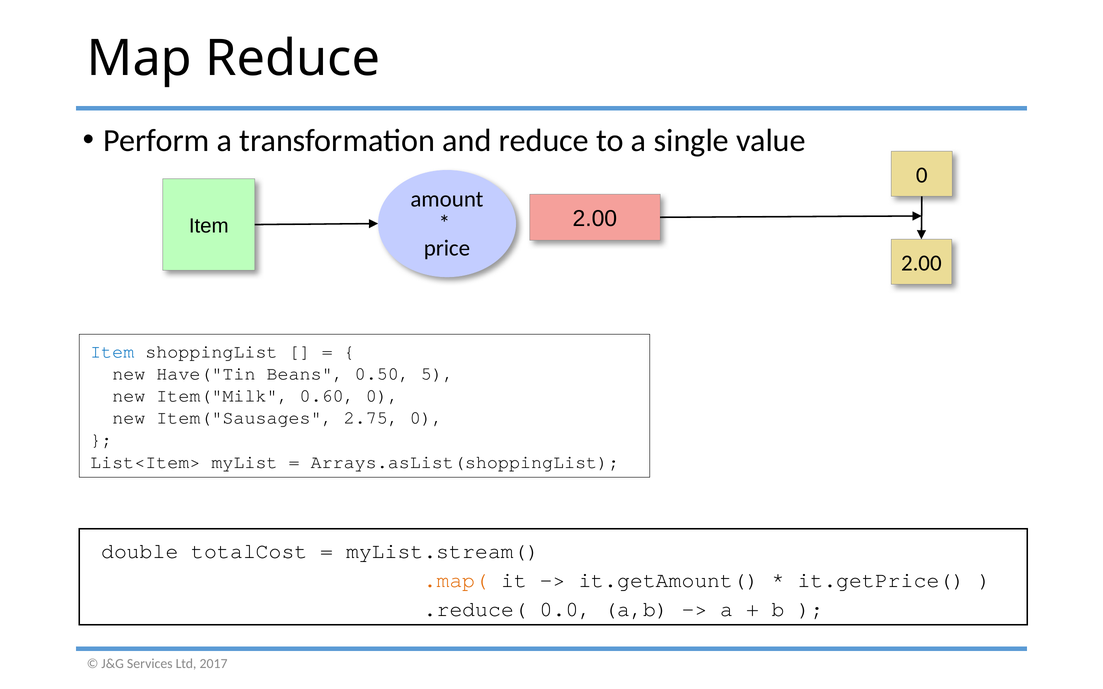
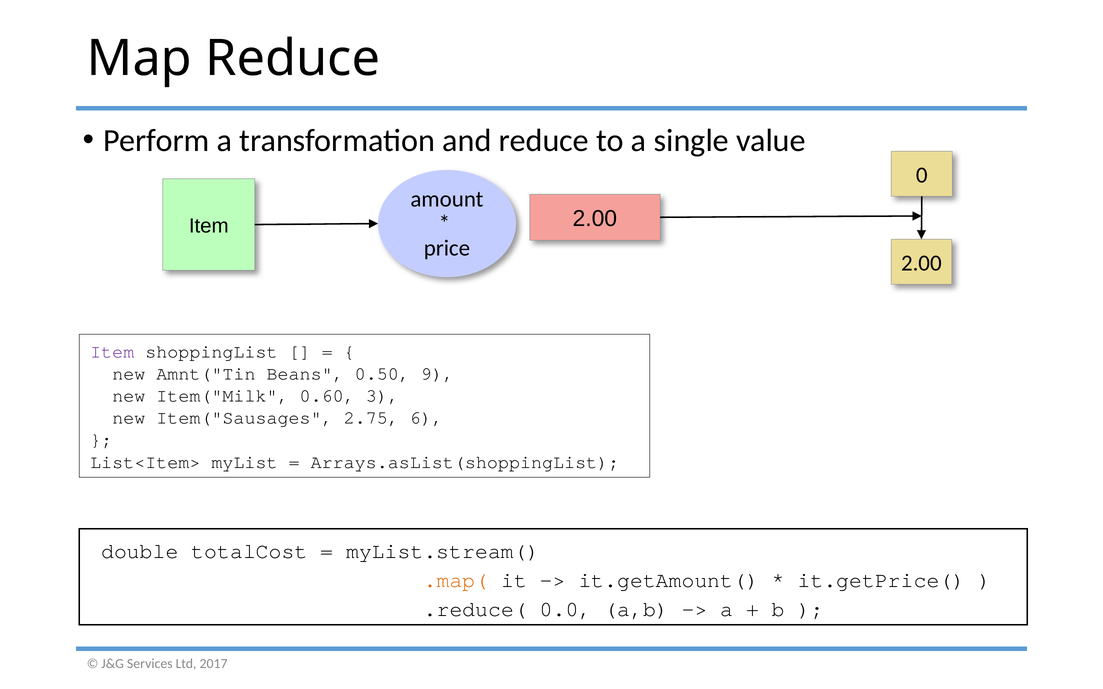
Item colour: blue -> purple (112, 352)
Have("Tin: Have("Tin -> Amnt("Tin (206, 374)
5: 5 -> 9 (437, 374)
0.60 0: 0 -> 3 (382, 396)
2.75 0: 0 -> 6 (426, 418)
